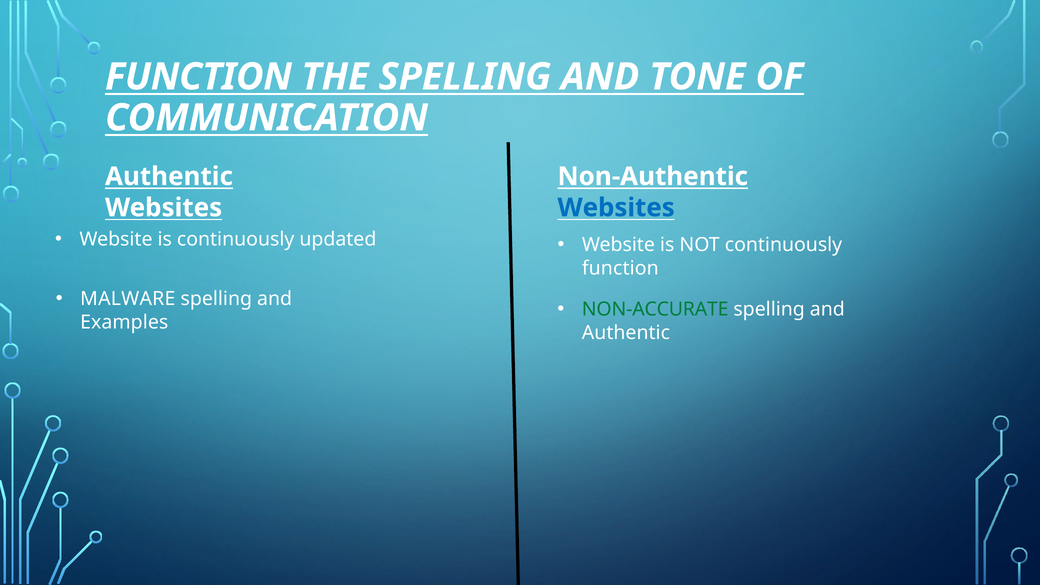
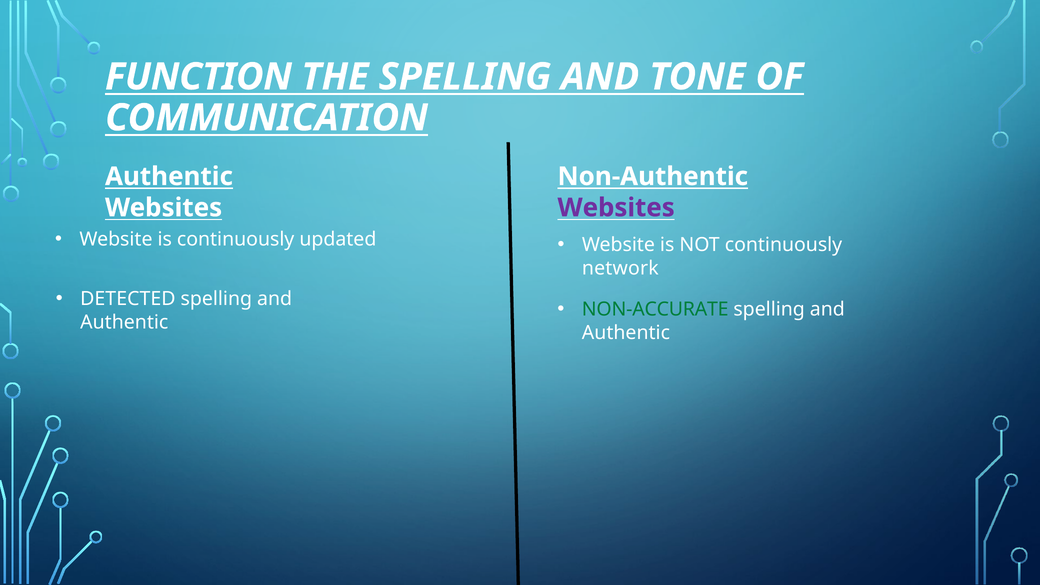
Websites colour: blue -> purple (616, 208)
function: function -> network (620, 268)
MALWARE: MALWARE -> DETECTED (128, 299)
Examples: Examples -> Authentic (124, 322)
